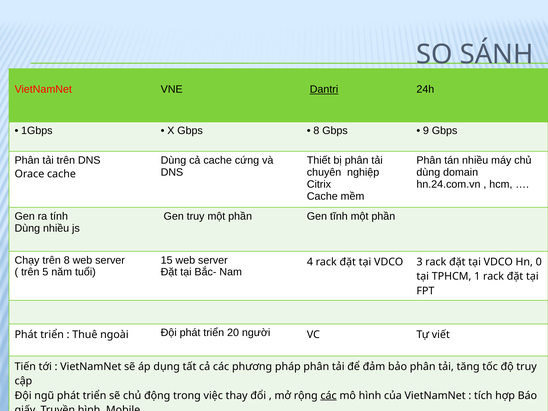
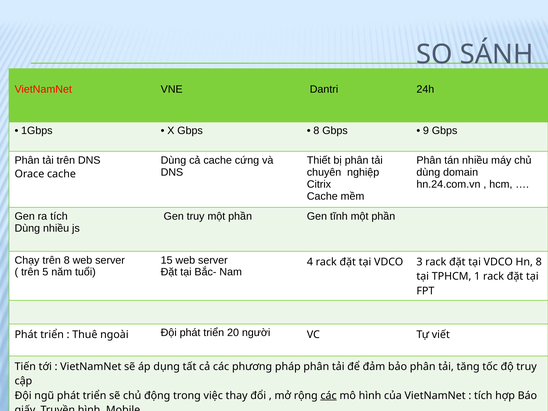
Dantri underline: present -> none (324, 89)
ra tính: tính -> tích (59, 216)
Hn 0: 0 -> 8 (539, 262)
